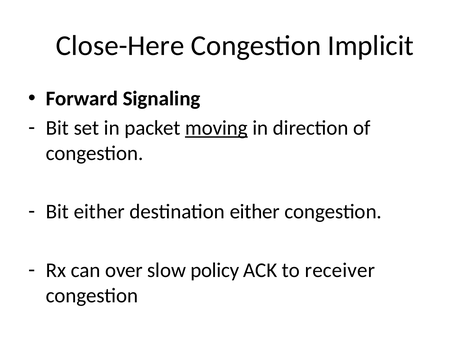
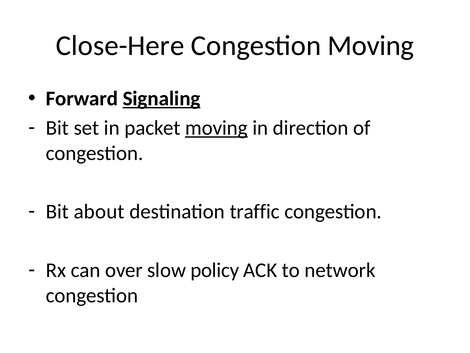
Congestion Implicit: Implicit -> Moving (371, 45)
Signaling underline: none -> present (162, 99)
Bit either: either -> about (99, 211)
destination either: either -> traffic (255, 211)
receiver: receiver -> network (340, 270)
